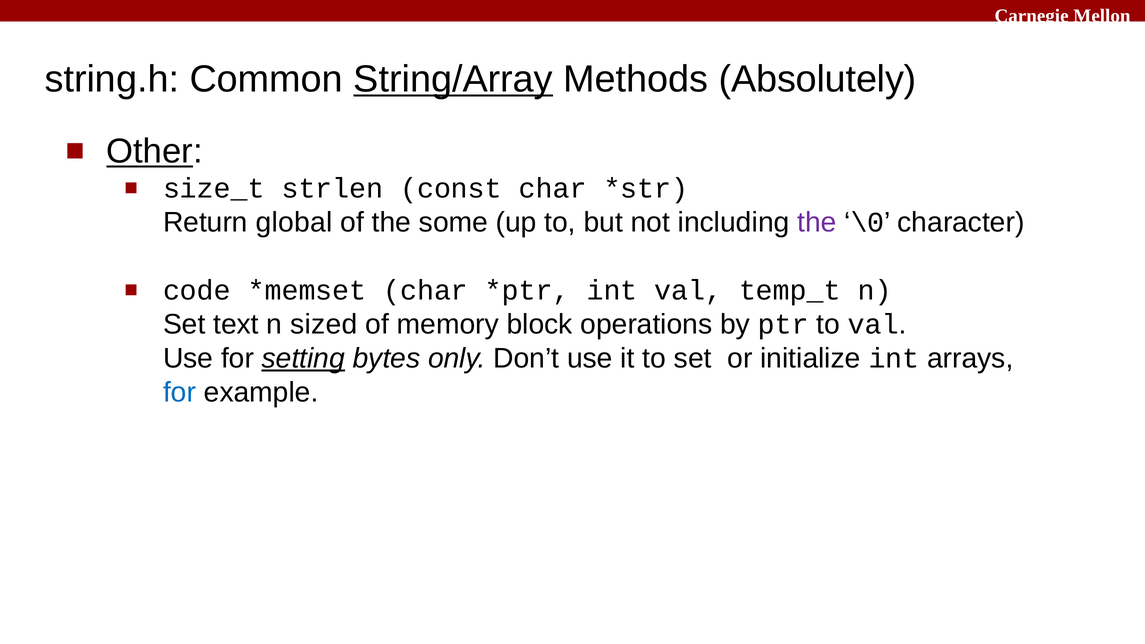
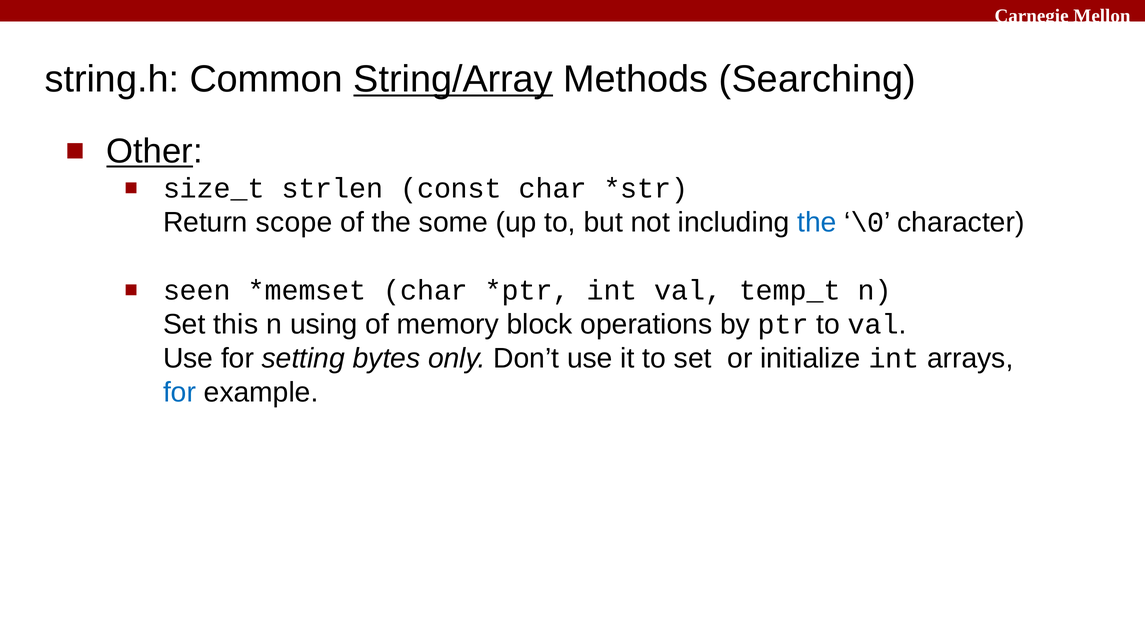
Absolutely: Absolutely -> Searching (817, 79)
global: global -> scope (294, 222)
the colour: purple -> blue (817, 222)
code: code -> seen (197, 290)
text: text -> this (236, 324)
sized: sized -> using (324, 324)
setting underline: present -> none (303, 358)
